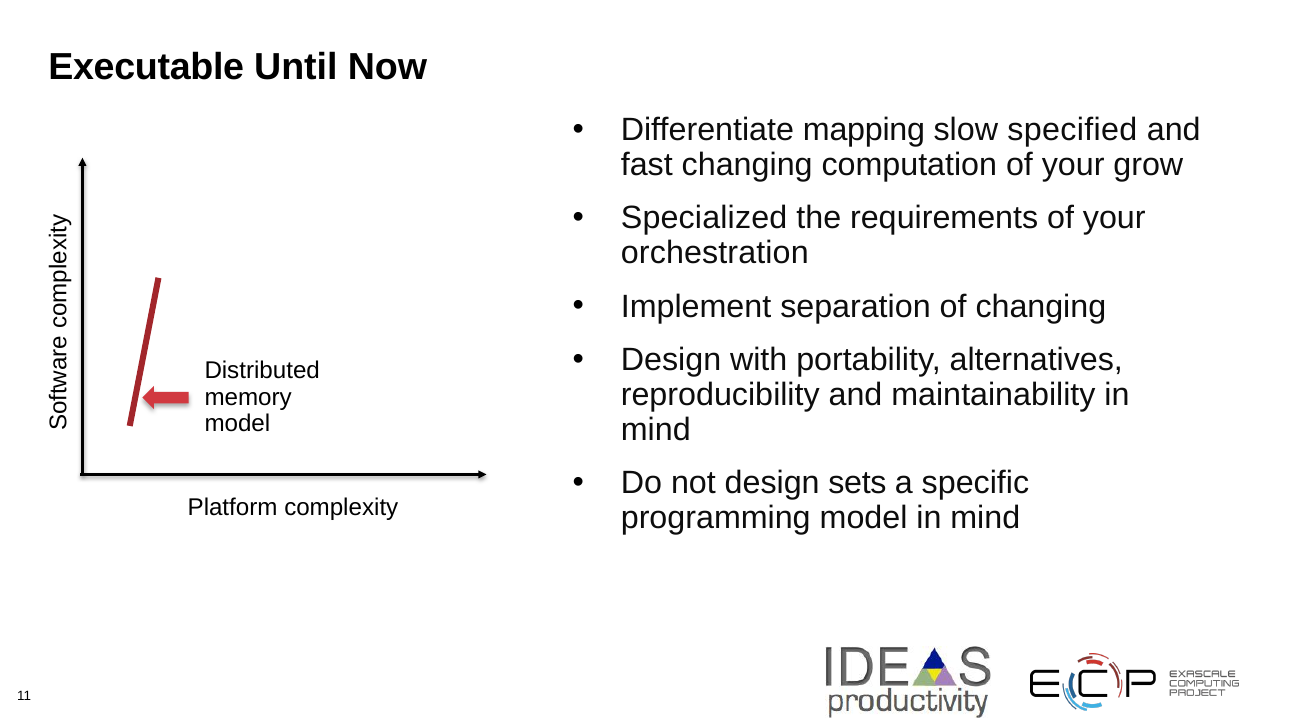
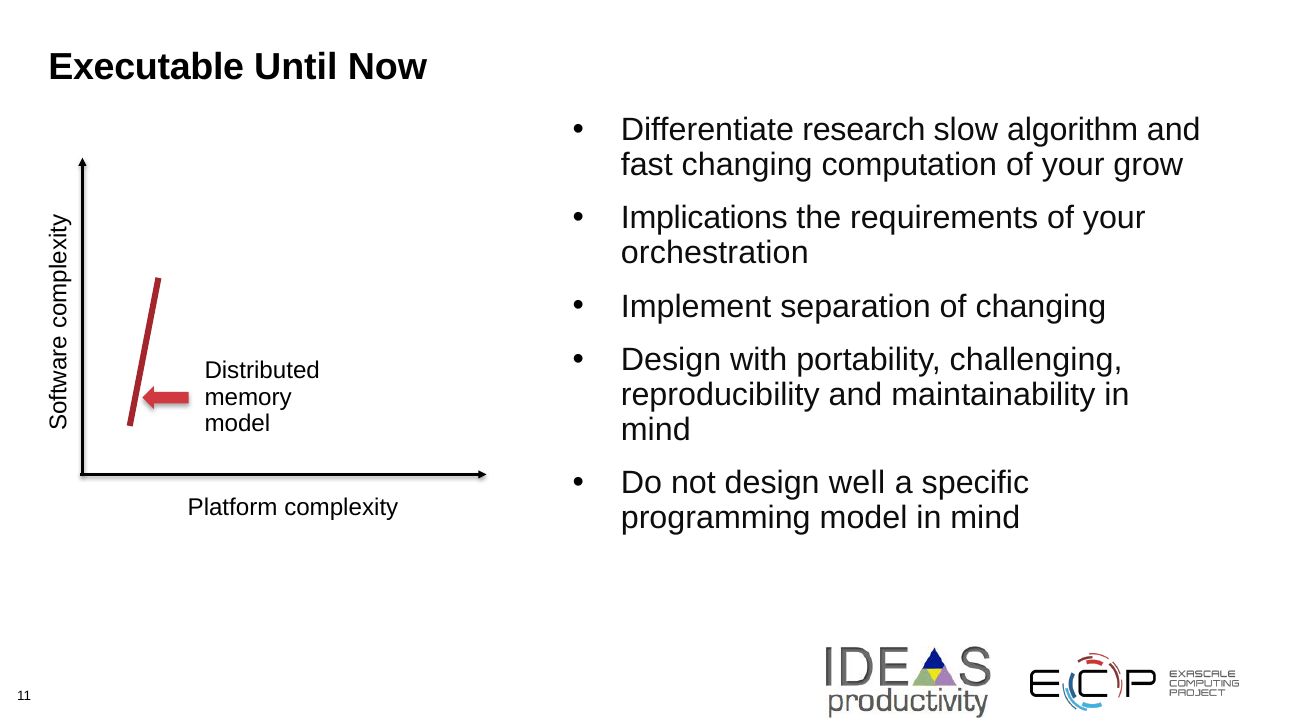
mapping: mapping -> research (864, 130)
specified: specified -> algorithm (1073, 130)
Specialized: Specialized -> Implications (704, 218)
alternatives: alternatives -> challenging (1036, 360)
sets: sets -> well (857, 483)
